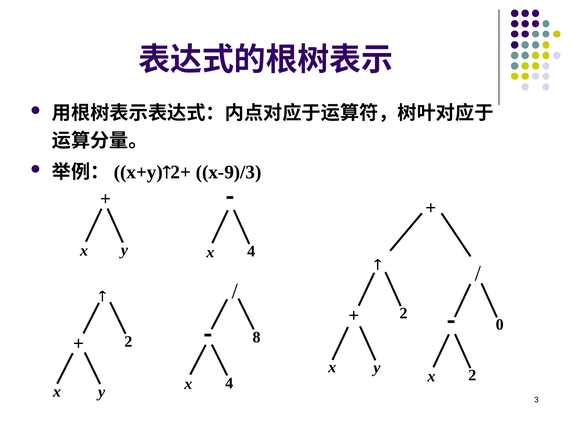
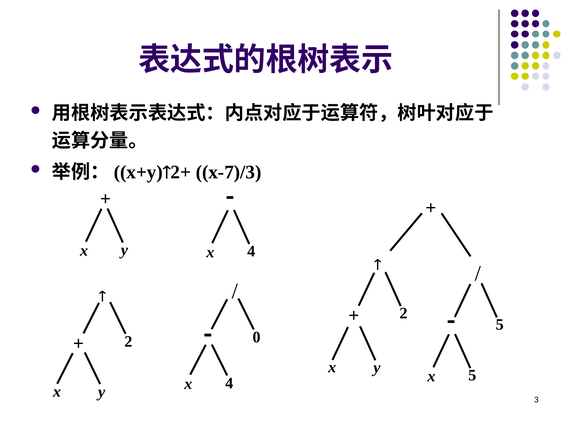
x-9)/3: x-9)/3 -> x-7)/3 (229, 172)
0: 0 -> 5 (500, 324)
8: 8 -> 0 (257, 337)
y 2: 2 -> 5 (472, 375)
